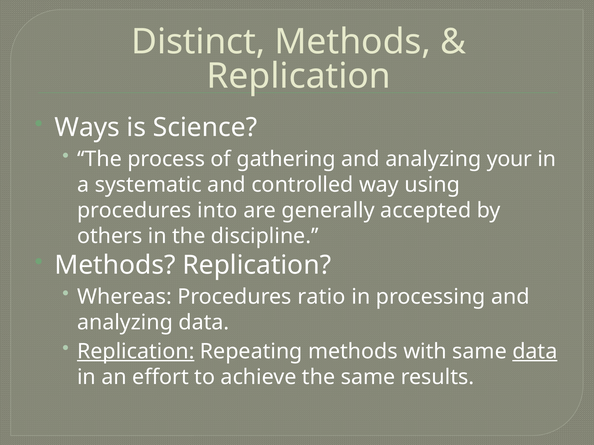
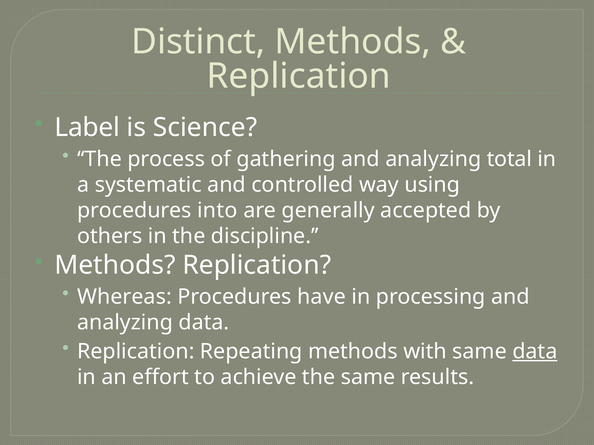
Ways: Ways -> Label (87, 128)
your: your -> total (509, 159)
ratio: ratio -> have (321, 297)
Replication underline: present -> none (136, 352)
